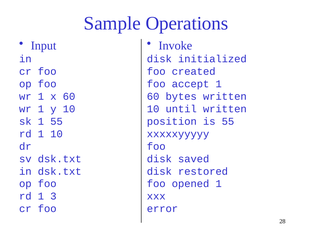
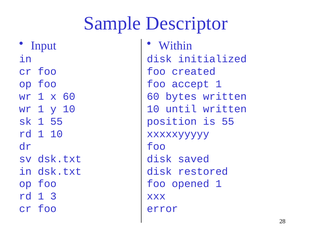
Operations: Operations -> Descriptor (187, 23)
Invoke: Invoke -> Within (175, 46)
